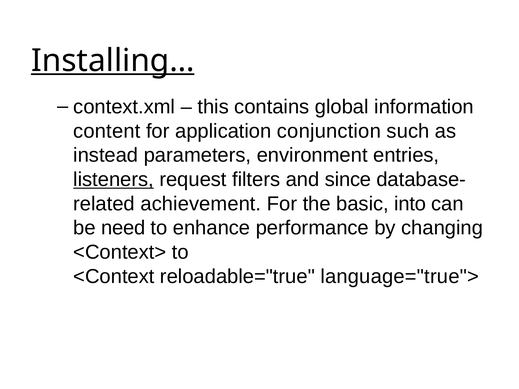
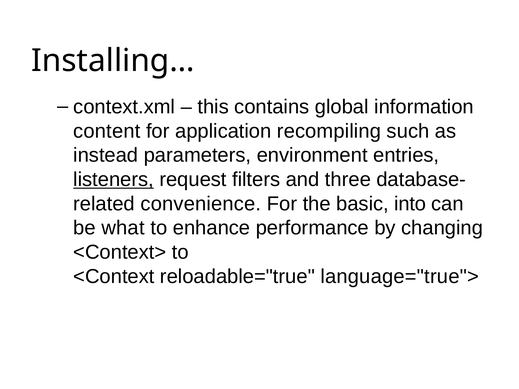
Installing… underline: present -> none (113, 61)
conjunction: conjunction -> recompiling (329, 131)
since: since -> three (348, 180)
achievement: achievement -> convenience (201, 204)
need: need -> what (123, 228)
